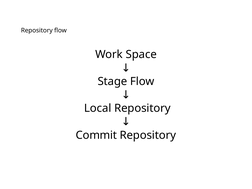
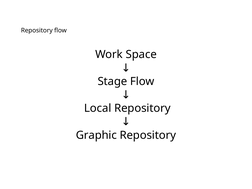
Commit: Commit -> Graphic (96, 135)
